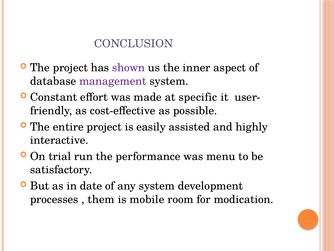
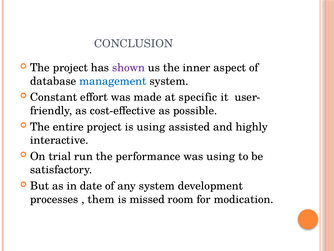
management colour: purple -> blue (113, 81)
is easily: easily -> using (151, 127)
was menu: menu -> using (221, 156)
mobile: mobile -> missed (147, 199)
